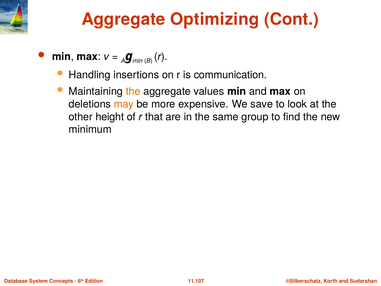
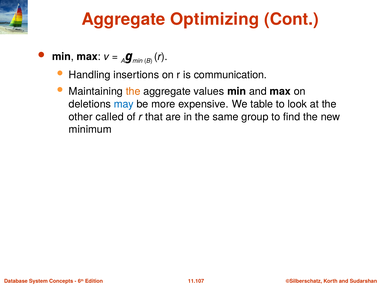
may colour: orange -> blue (124, 104)
save: save -> table (262, 104)
height: height -> called (110, 117)
